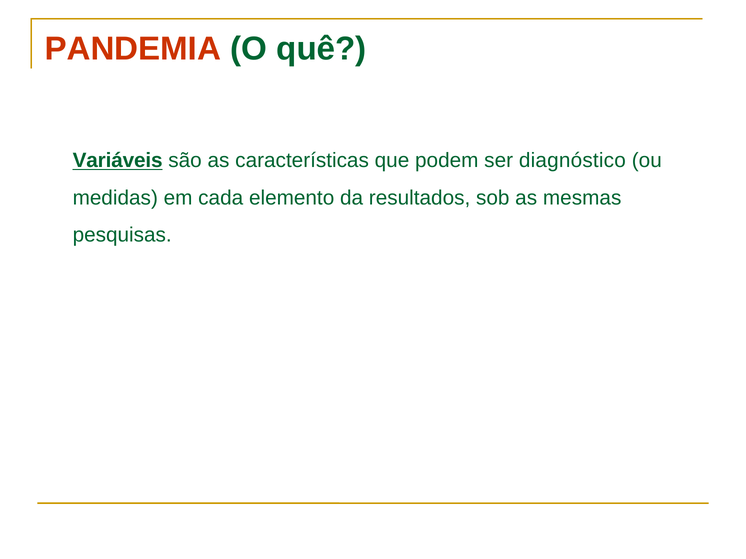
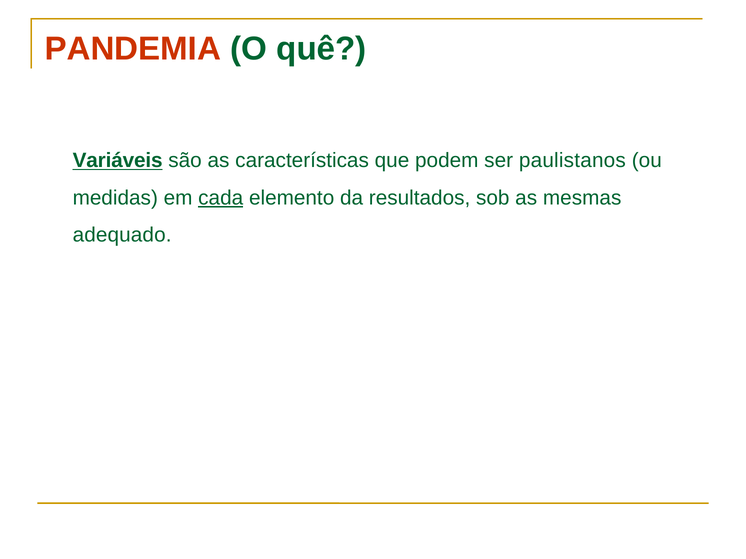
diagnóstico: diagnóstico -> paulistanos (572, 161)
cada underline: none -> present (221, 198)
pesquisas: pesquisas -> adequado (122, 235)
